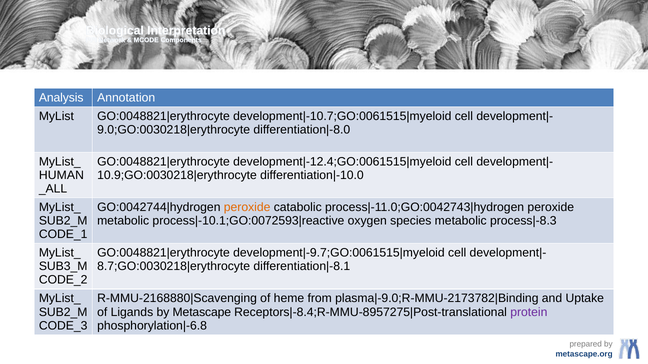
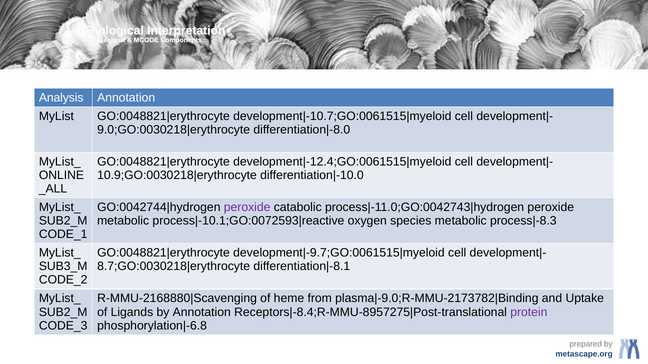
HUMAN: HUMAN -> ONLINE (61, 175)
peroxide colour: orange -> purple (247, 207)
by Metascape: Metascape -> Annotation (202, 312)
